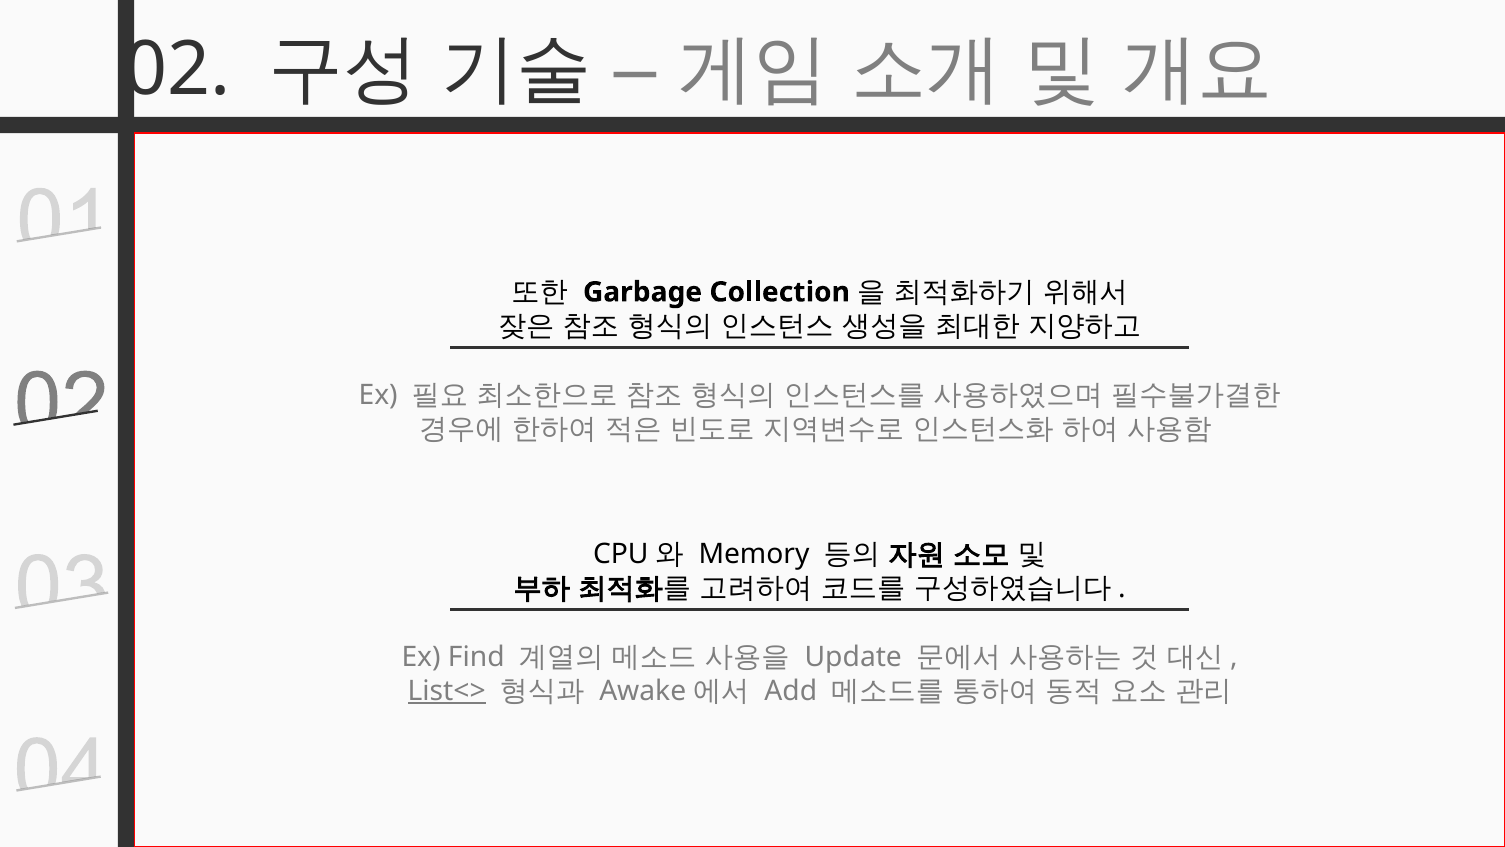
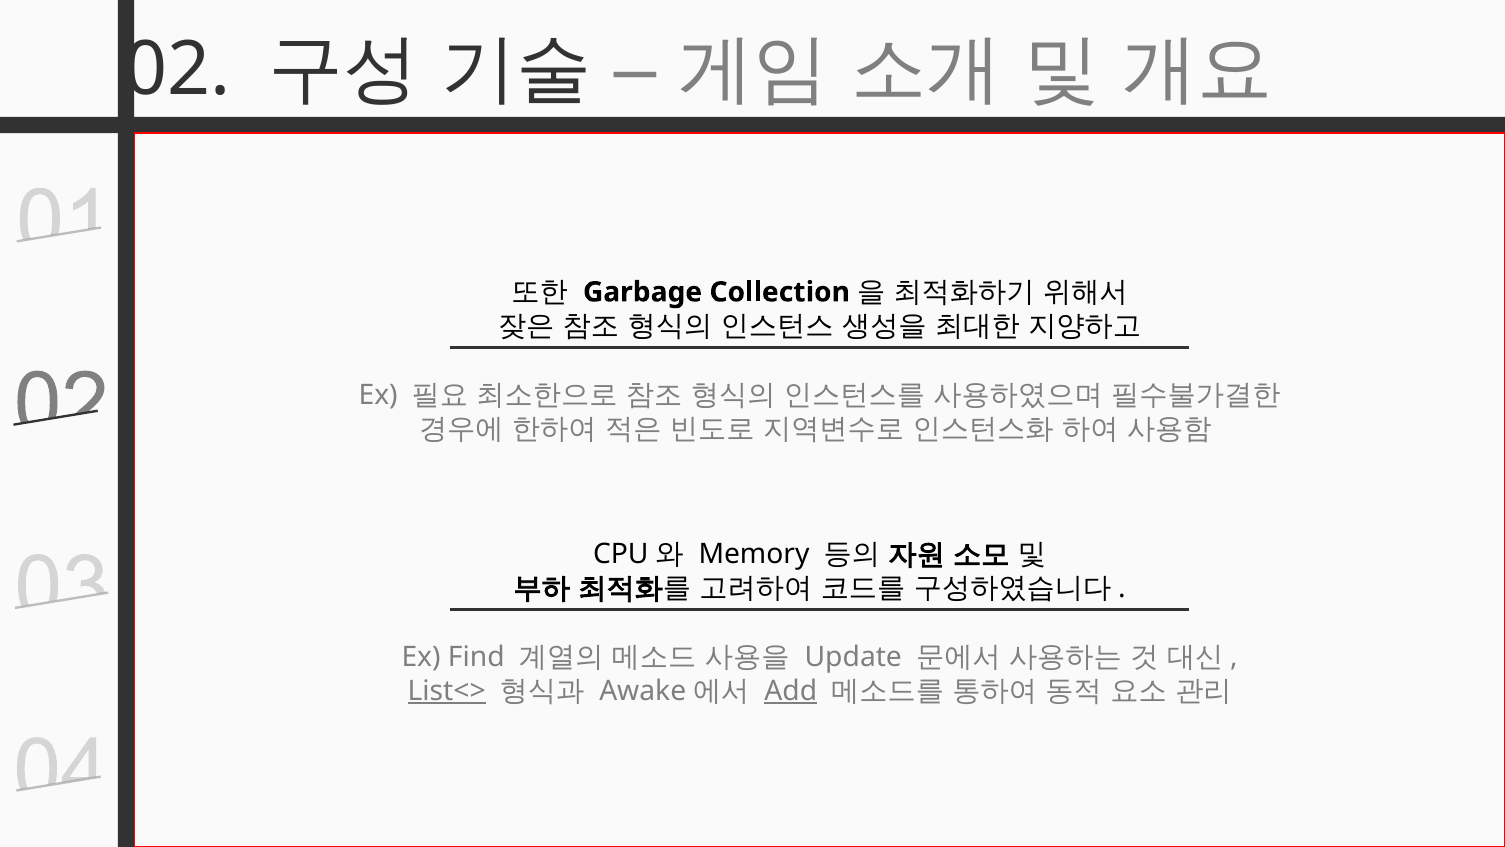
Add underline: none -> present (791, 691)
